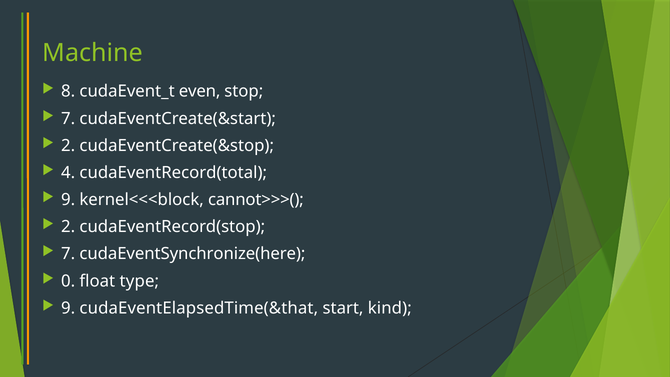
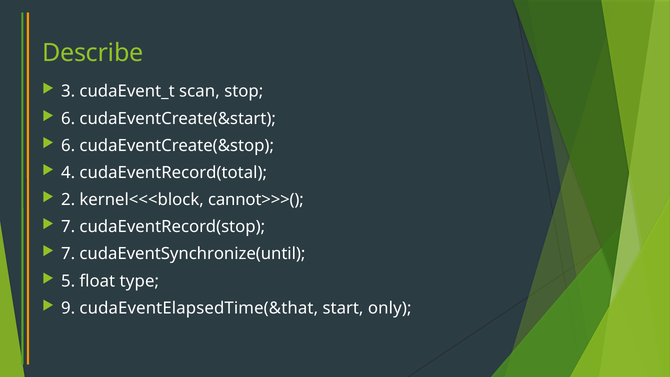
Machine: Machine -> Describe (93, 53)
8: 8 -> 3 (68, 91)
even: even -> scan (199, 91)
7: 7 -> 6 (68, 118)
2: 2 -> 6 (68, 146)
9: 9 -> 2 (68, 200)
2: 2 -> 7 (68, 227)
cudaEventSynchronize(here: cudaEventSynchronize(here -> cudaEventSynchronize(until (192, 254)
0: 0 -> 5 (68, 281)
kind: kind -> only (390, 308)
